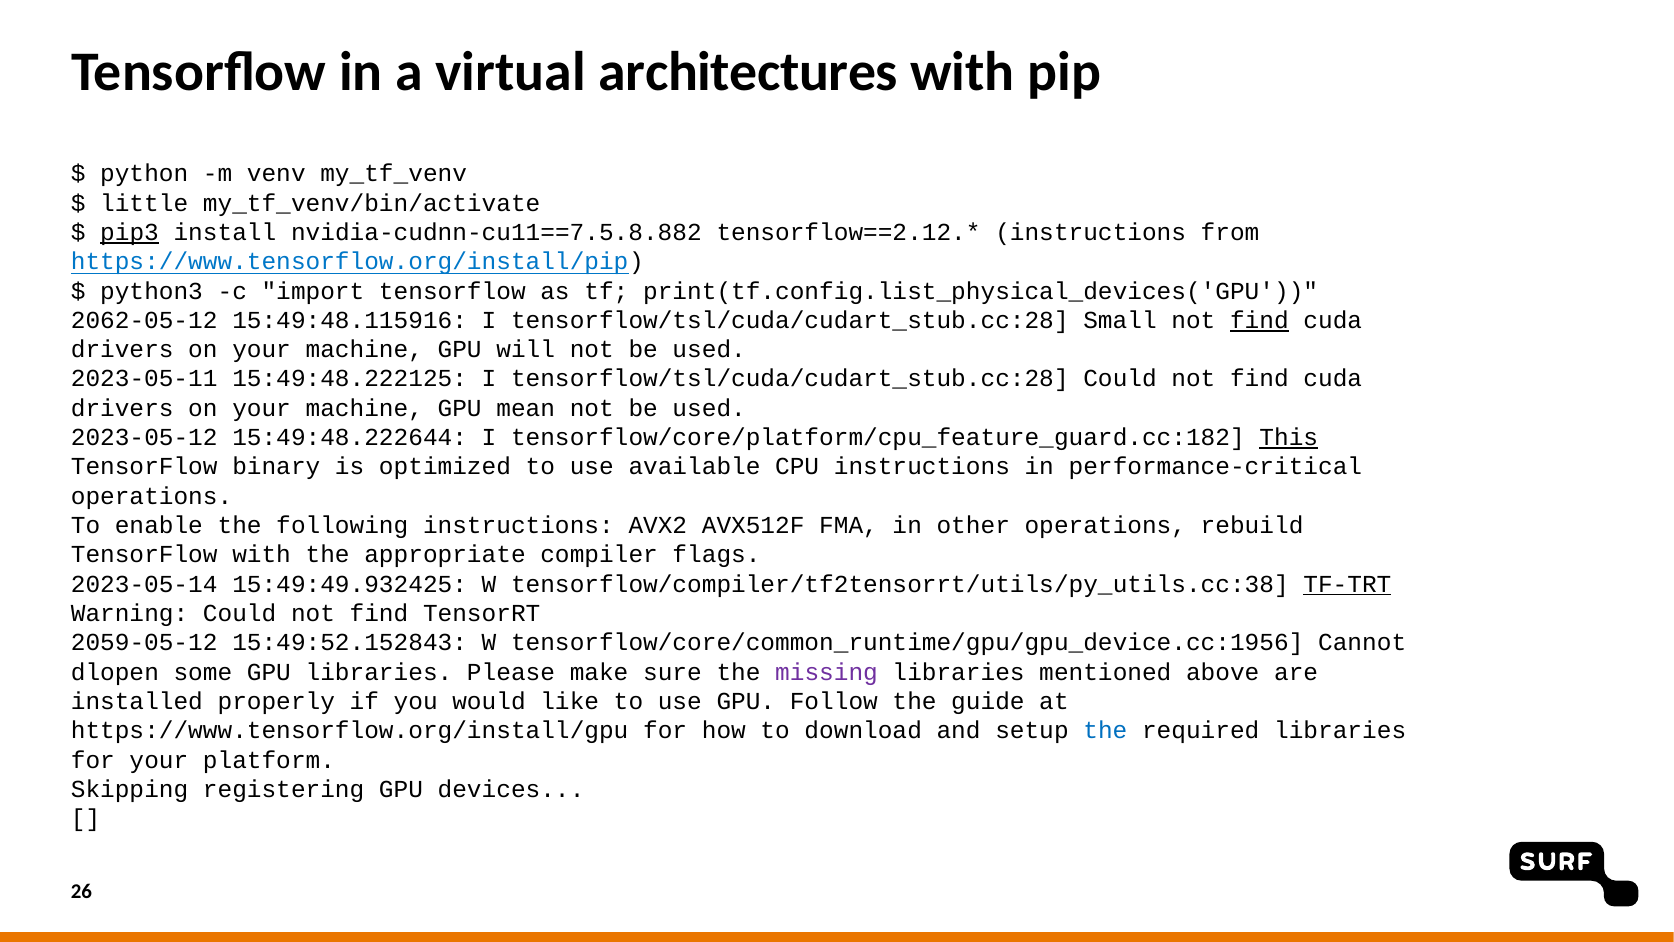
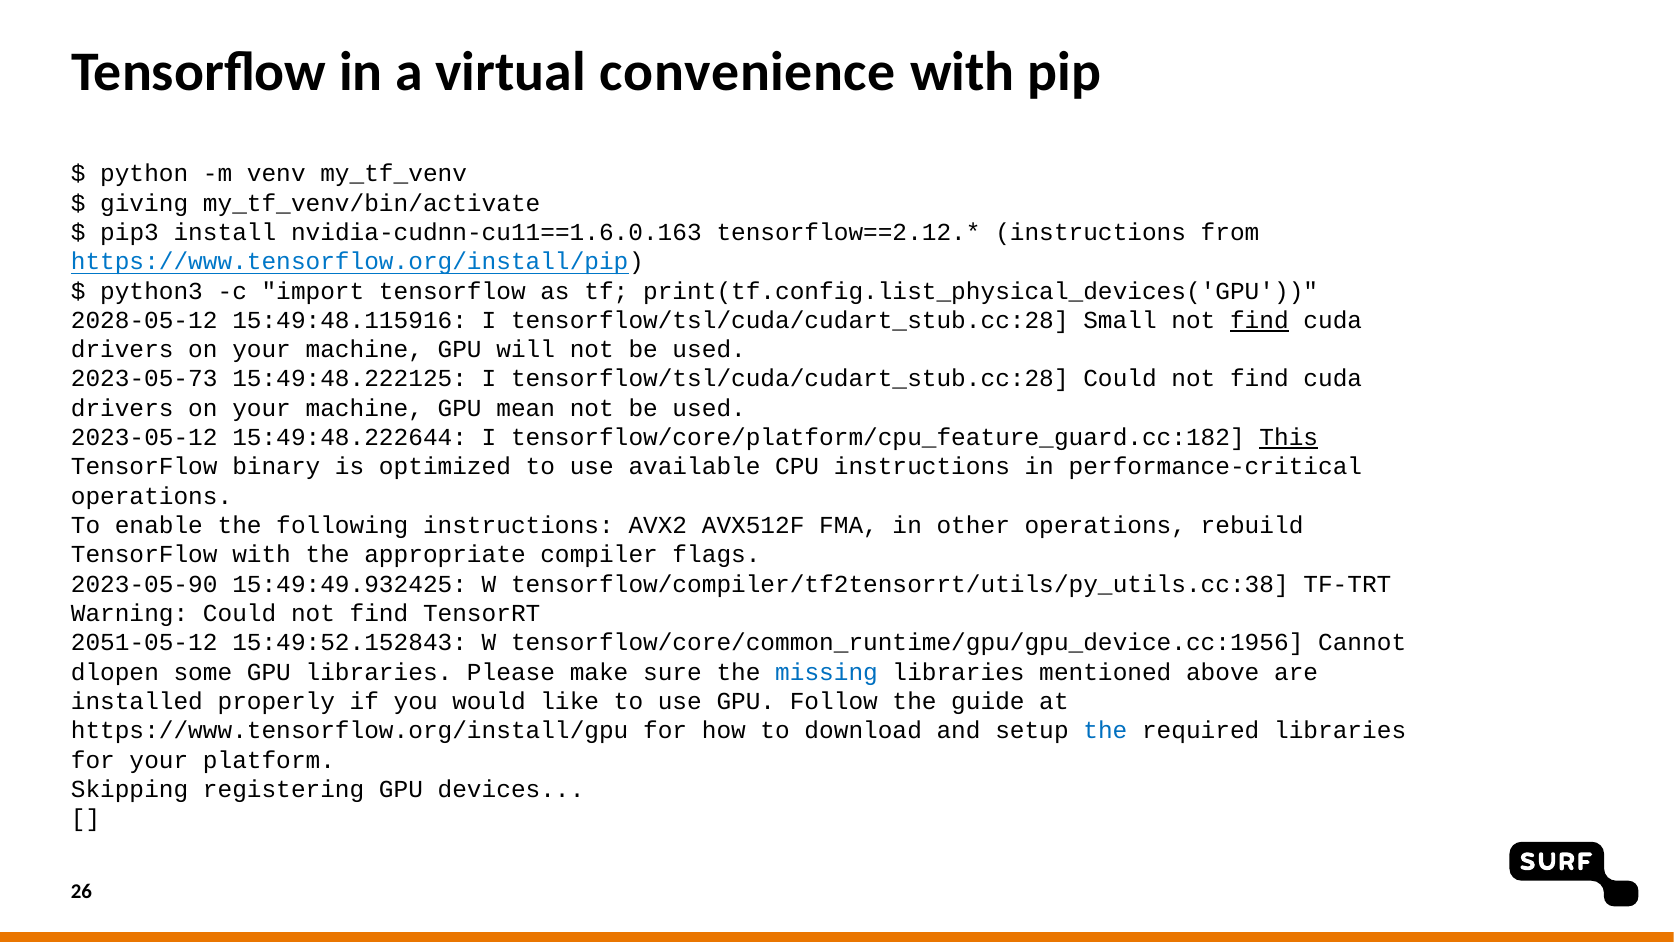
architectures: architectures -> convenience (748, 72)
little: little -> giving (144, 203)
pip3 underline: present -> none (130, 232)
nvidia-cudnn-cu11==7.5.8.882: nvidia-cudnn-cu11==7.5.8.882 -> nvidia-cudnn-cu11==1.6.0.163 (496, 232)
2062-05-12: 2062-05-12 -> 2028-05-12 (144, 320)
2023-05-11: 2023-05-11 -> 2023-05-73 (144, 379)
2023-05-14: 2023-05-14 -> 2023-05-90 (144, 584)
TF-TRT underline: present -> none (1347, 584)
2059-05-12: 2059-05-12 -> 2051-05-12 (144, 643)
missing colour: purple -> blue (827, 672)
